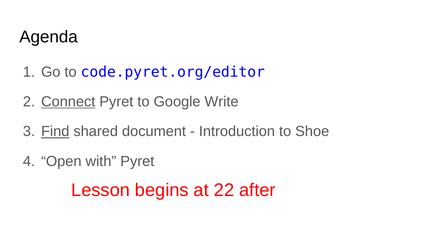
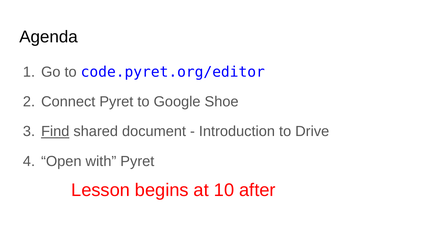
Connect underline: present -> none (68, 102)
Write: Write -> Shoe (222, 102)
Shoe: Shoe -> Drive (312, 131)
22: 22 -> 10 (224, 190)
